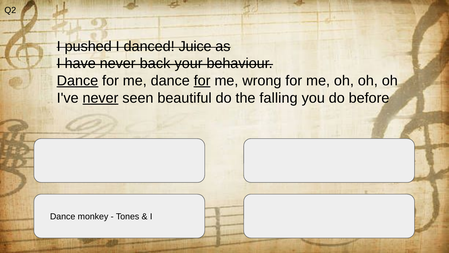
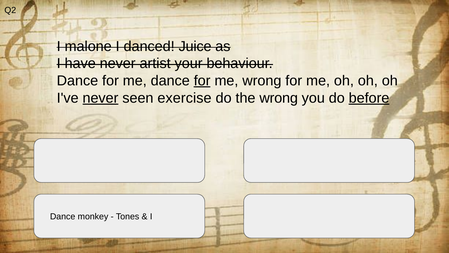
pushed: pushed -> malone (88, 46)
back: back -> artist (155, 63)
Dance underline: present -> none (77, 81)
beautiful: beautiful -> exercise (185, 98)
the falling: falling -> wrong (279, 98)
before underline: none -> present (369, 98)
